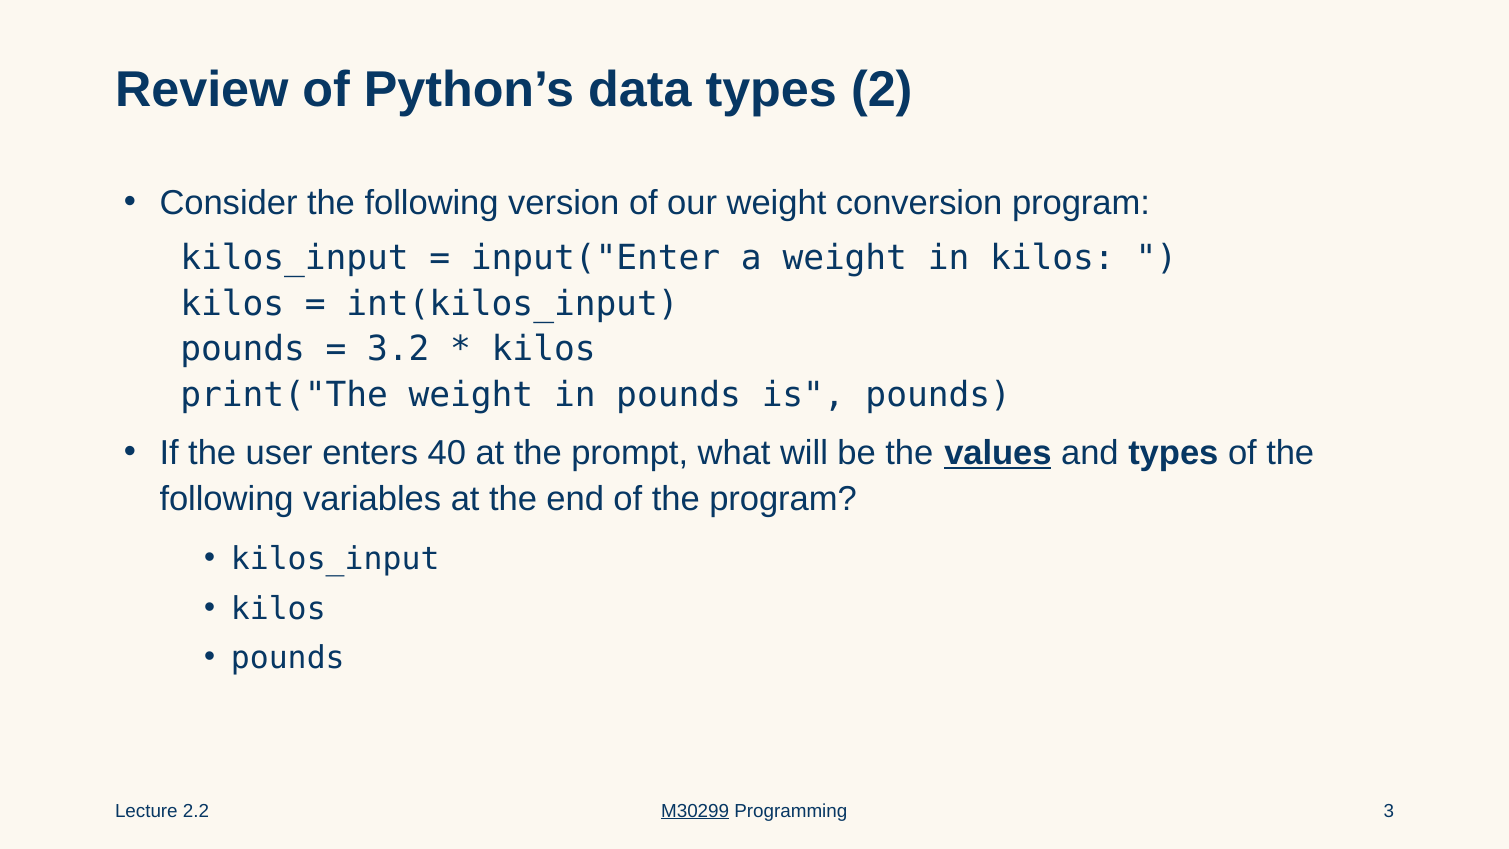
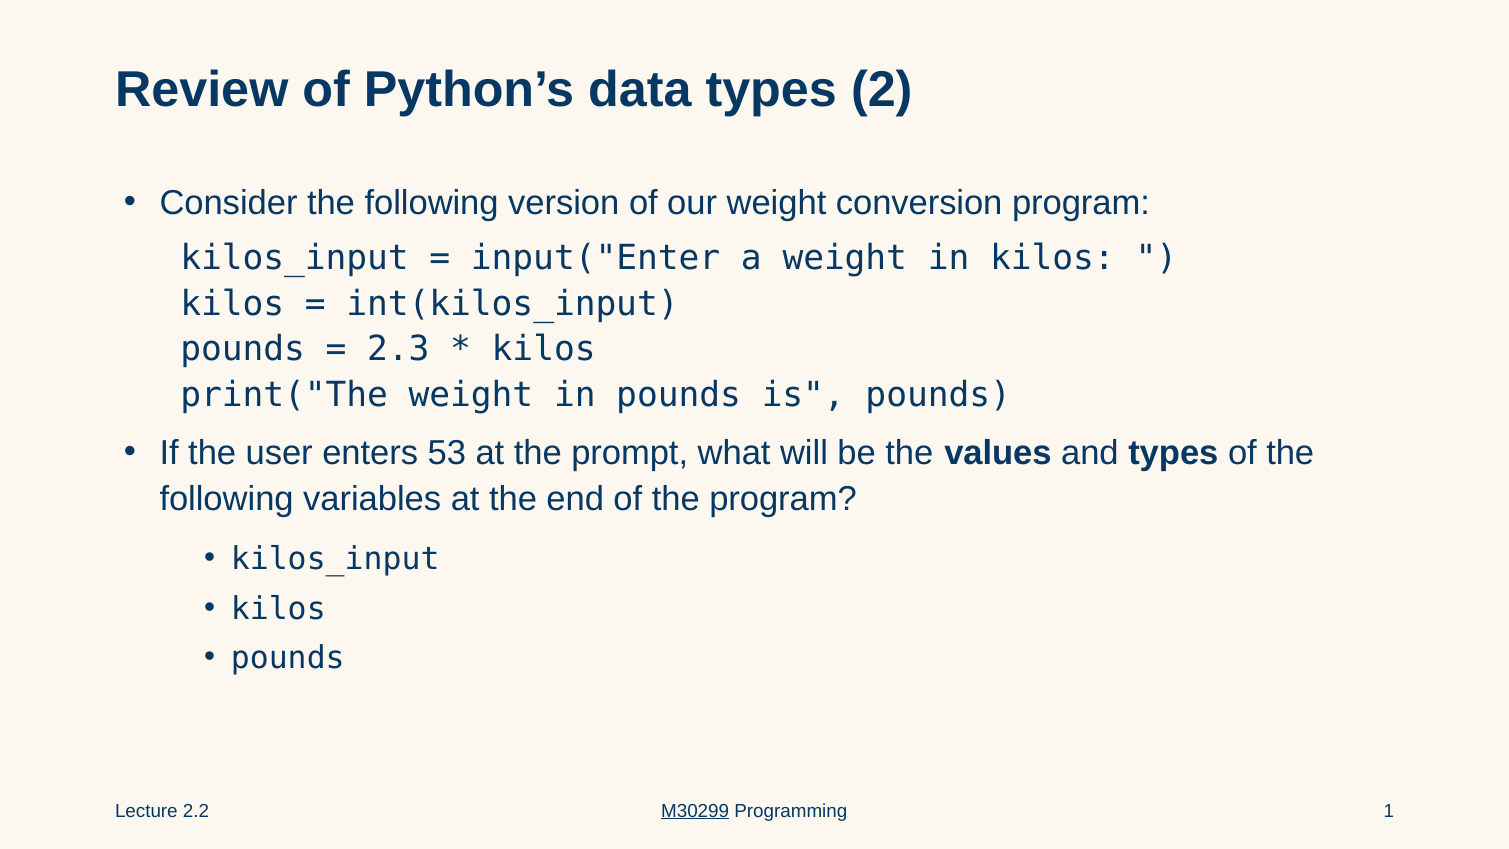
3.2: 3.2 -> 2.3 (398, 349)
40: 40 -> 53 (447, 453)
values underline: present -> none (998, 453)
3: 3 -> 1 (1389, 811)
